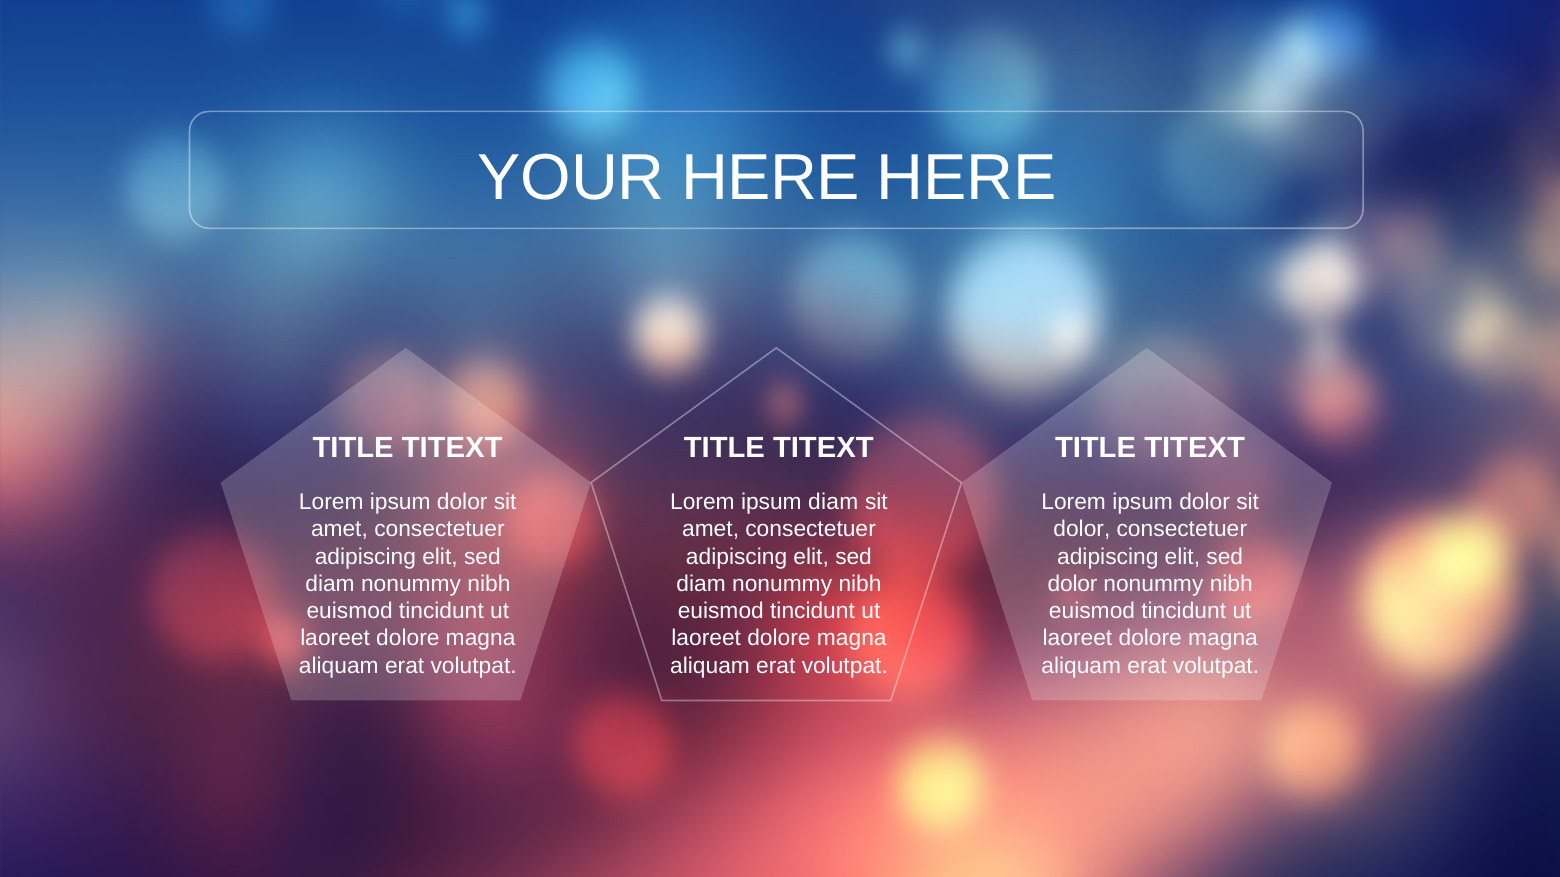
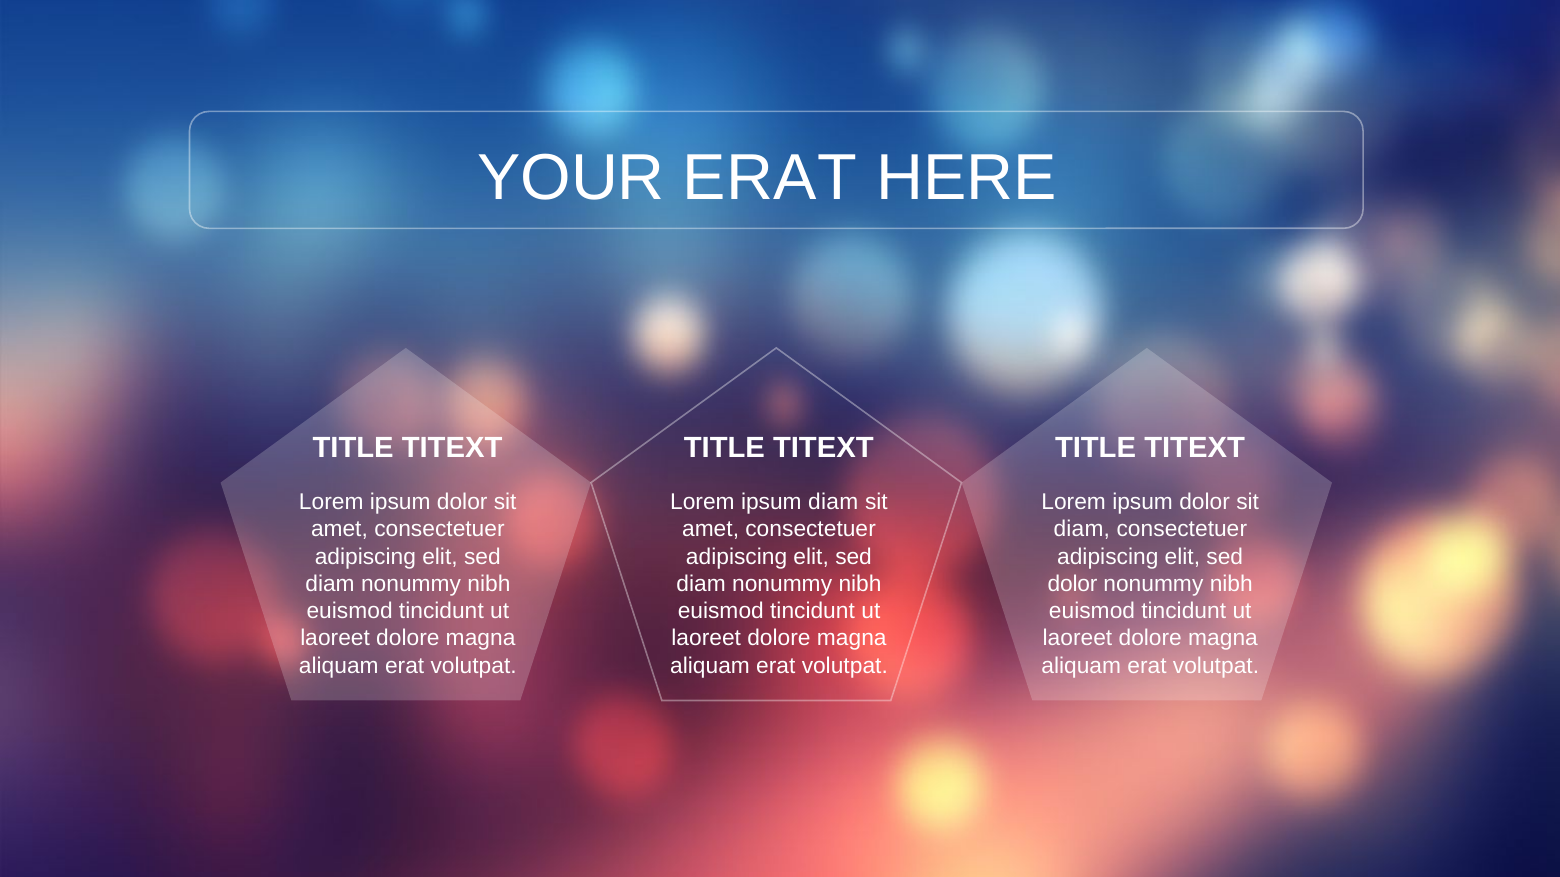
YOUR HERE: HERE -> ERAT (770, 178)
dolor: dolor -> diam (1082, 530)
